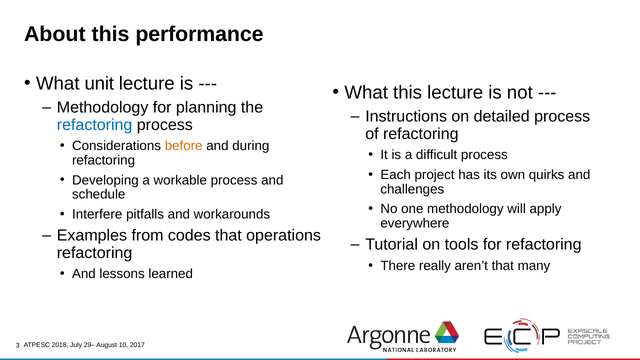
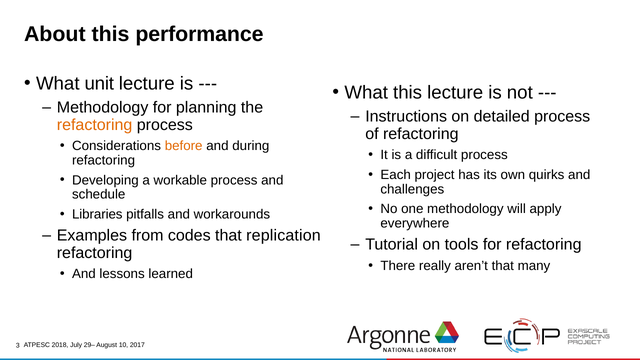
refactoring colour: blue -> orange (95, 125)
Interfere: Interfere -> Libraries (97, 214)
operations: operations -> replication (283, 236)
